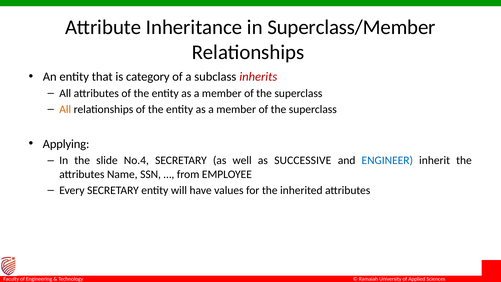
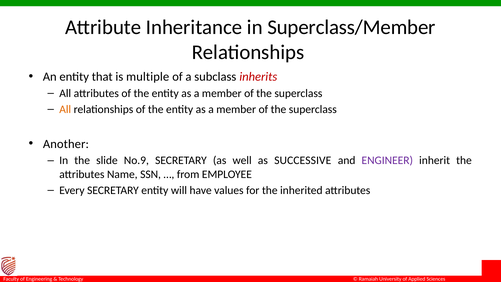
category: category -> multiple (148, 77)
Applying: Applying -> Another (66, 144)
No.4: No.4 -> No.9 (136, 160)
ENGINEER colour: blue -> purple (387, 160)
